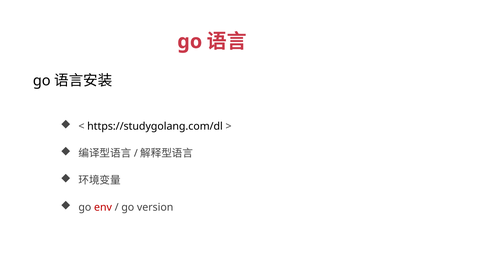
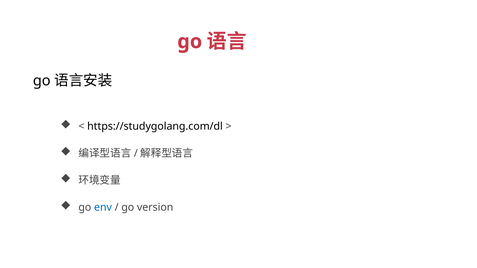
env colour: red -> blue (103, 208)
